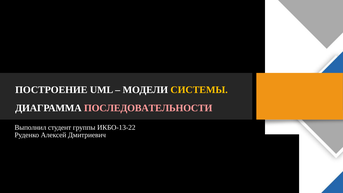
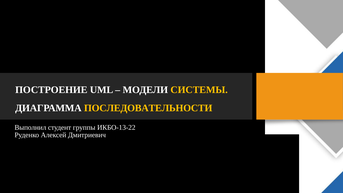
ПОСЛЕДОВАТЕЛЬНОСТИ colour: pink -> yellow (148, 108)
